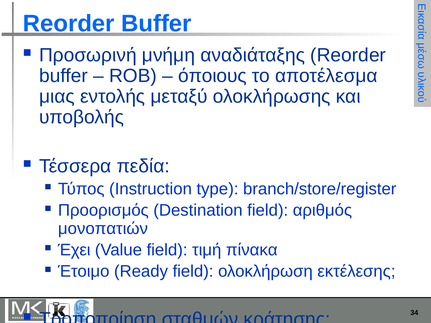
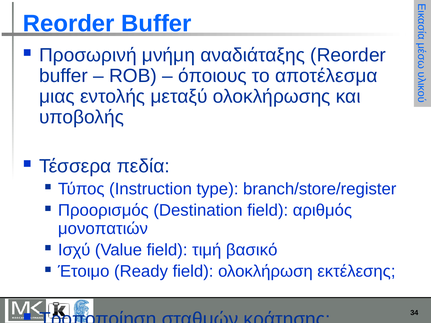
Έχει: Έχει -> Ισχύ (74, 250)
πίνακα: πίνακα -> βασικό (252, 250)
